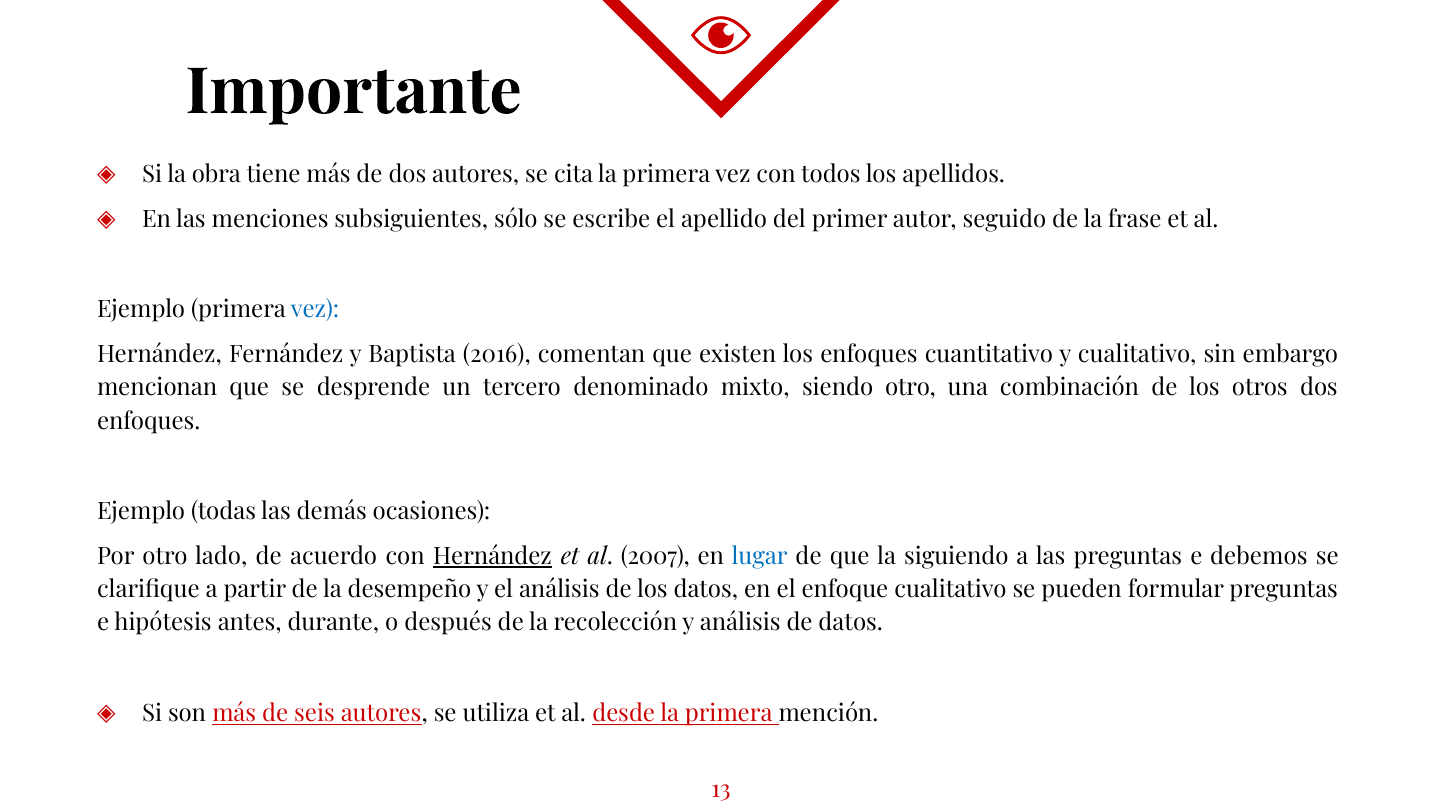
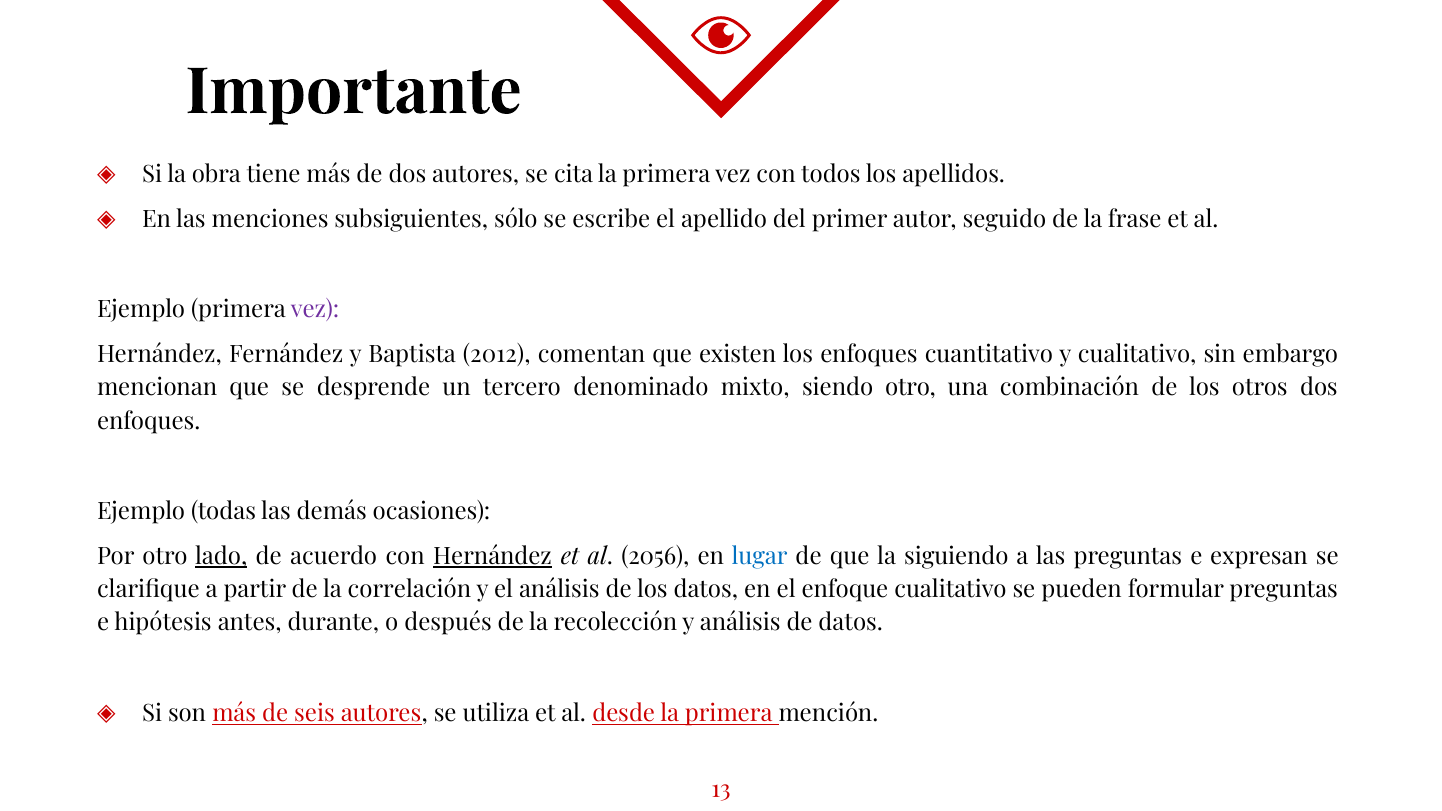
vez colour: blue -> purple (315, 310)
2016: 2016 -> 2012 (497, 355)
lado underline: none -> present (221, 557)
2007: 2007 -> 2056 (655, 557)
debemos: debemos -> expresan (1259, 557)
desempeño: desempeño -> correlación (409, 590)
